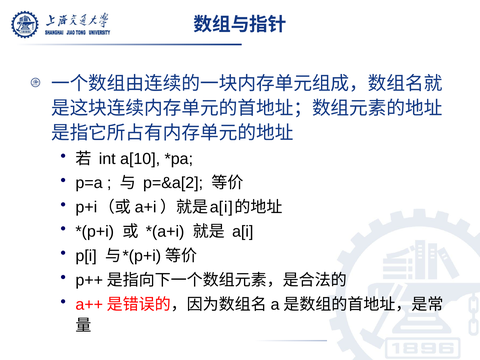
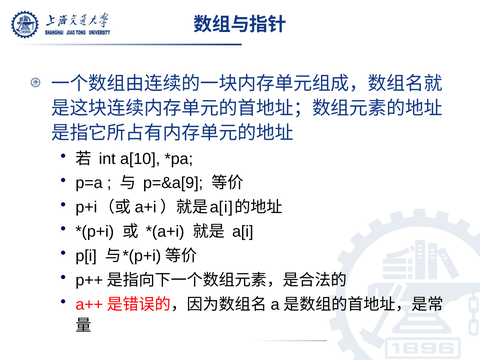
p=&a[2: p=&a[2 -> p=&a[9 (173, 183)
